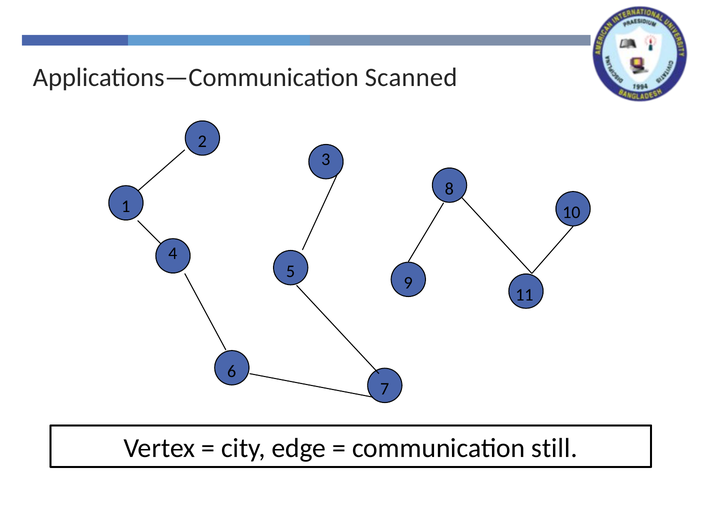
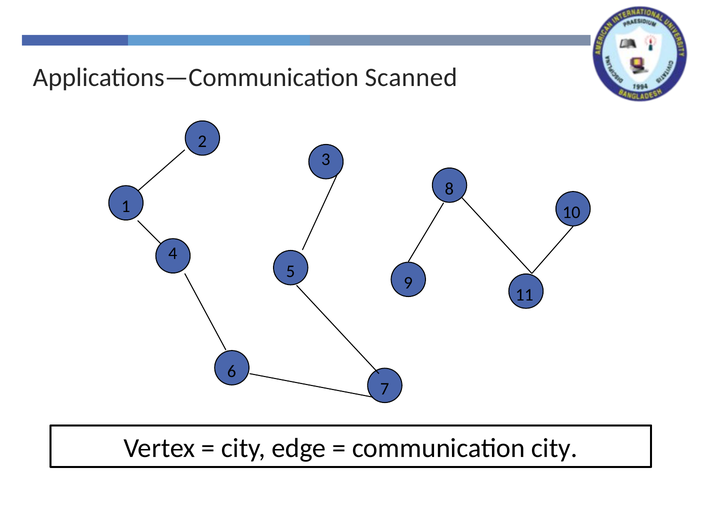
communication still: still -> city (554, 448)
